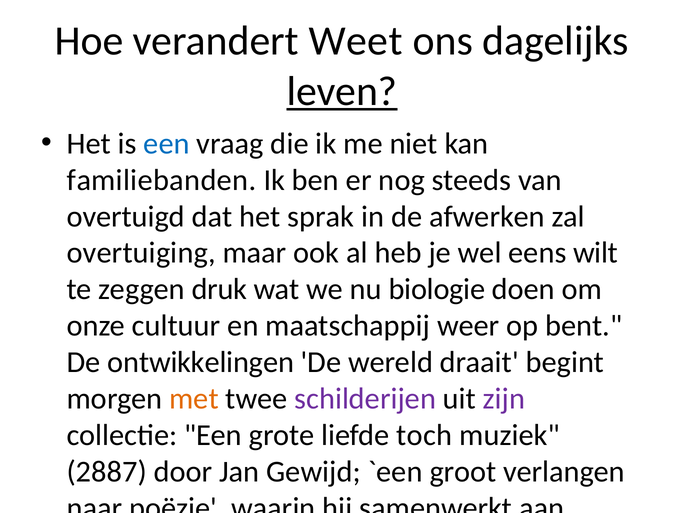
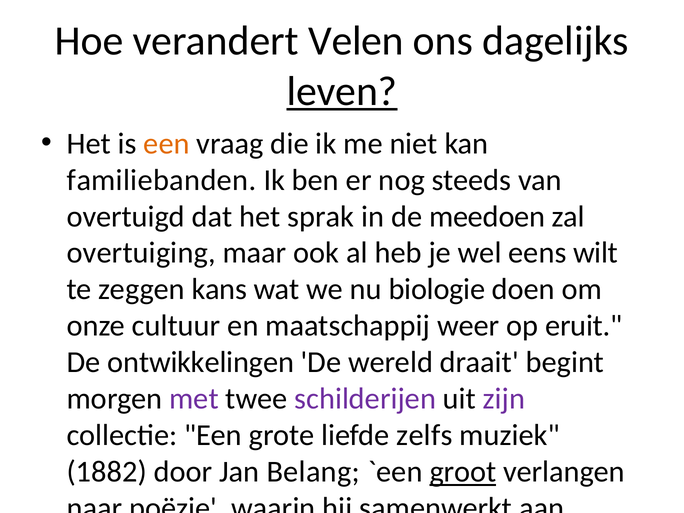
Weet: Weet -> Velen (356, 41)
een colour: blue -> orange (166, 143)
afwerken: afwerken -> meedoen (487, 216)
druk: druk -> kans (219, 289)
bent: bent -> eruit (584, 326)
met colour: orange -> purple (194, 399)
toch: toch -> zelfs (424, 435)
2887: 2887 -> 1882 (107, 472)
Gewijd: Gewijd -> Belang (313, 472)
groot underline: none -> present (463, 472)
